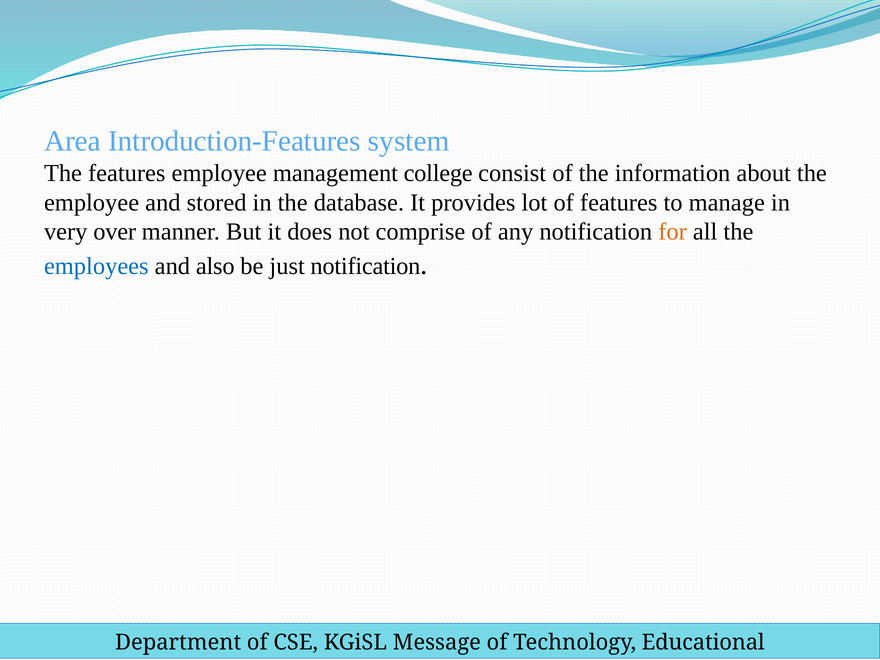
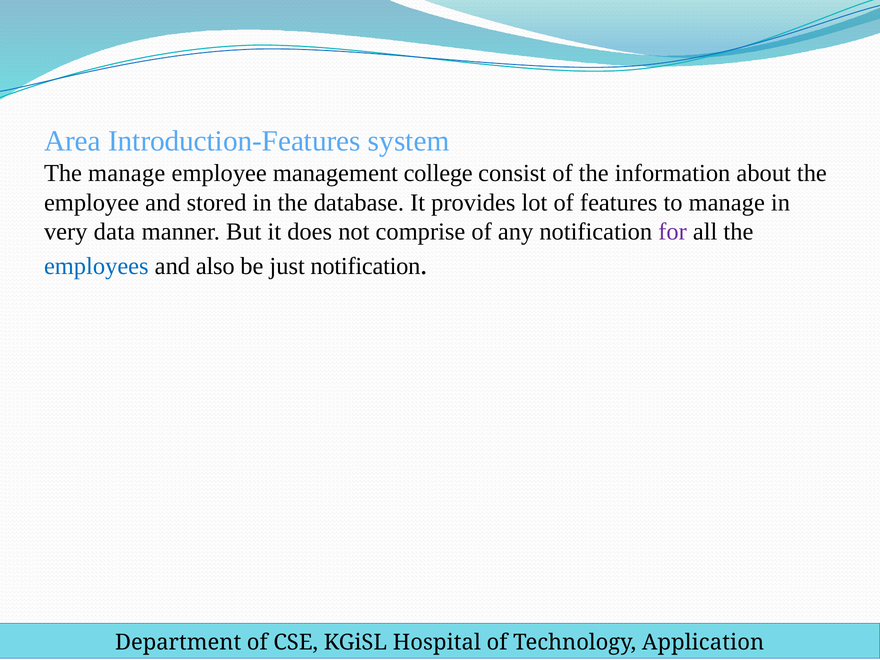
The features: features -> manage (127, 173)
over: over -> data (114, 232)
for colour: orange -> purple (673, 232)
Message: Message -> Hospital (437, 642)
Educational: Educational -> Application (703, 642)
